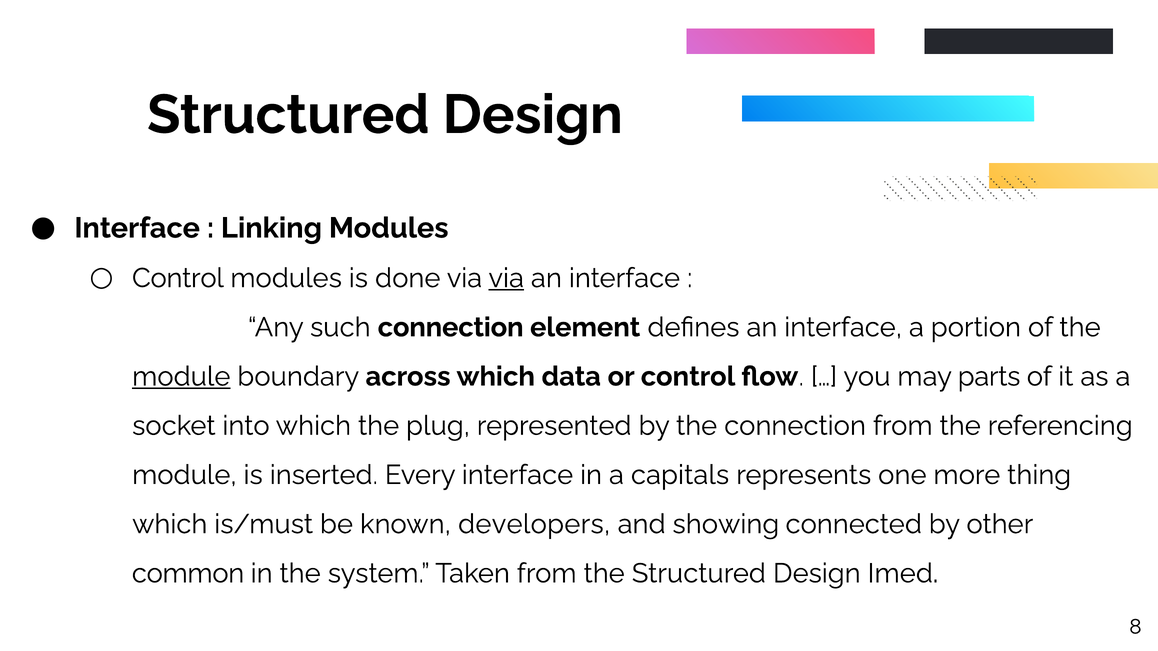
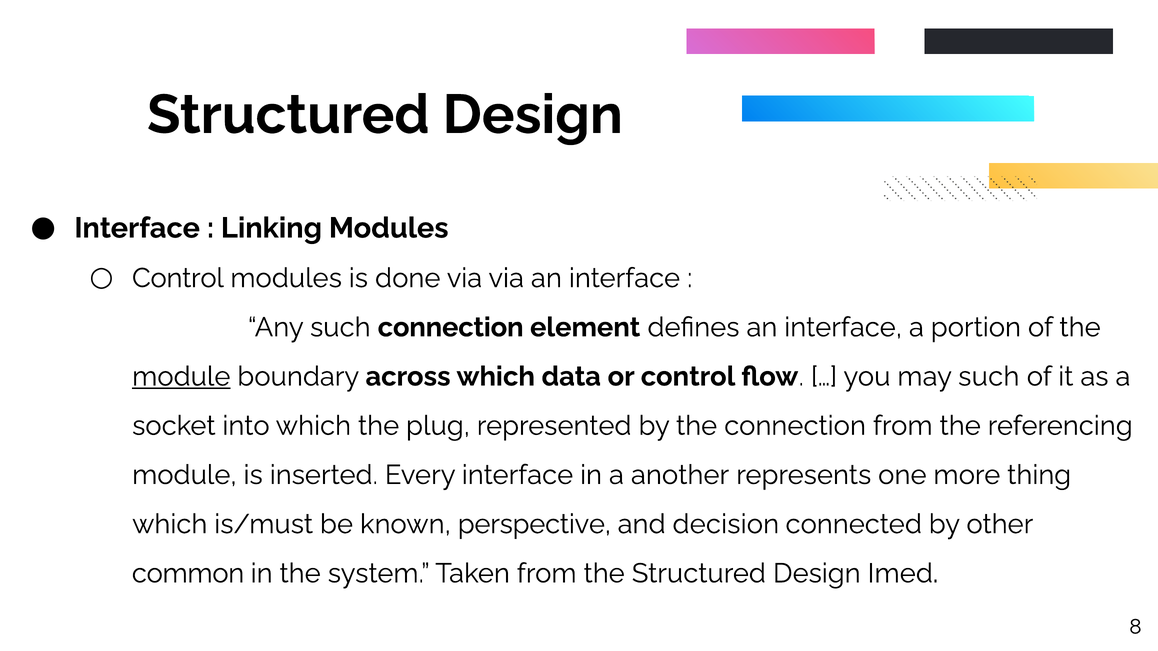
via underline: present -> none (506, 278)
may parts: parts -> such (989, 377)
capitals: capitals -> another (680, 475)
developers: developers -> perspective (534, 524)
showing: showing -> decision (726, 524)
